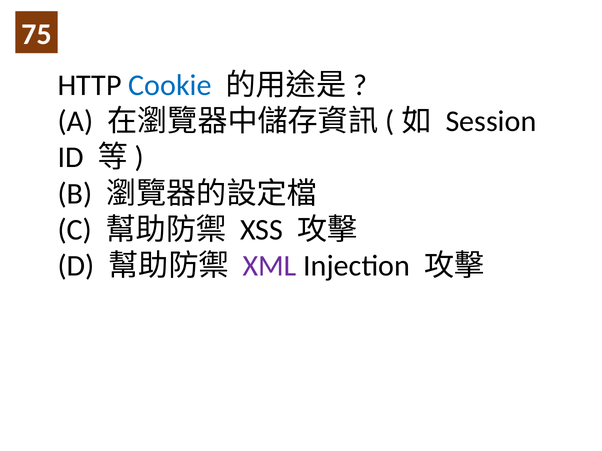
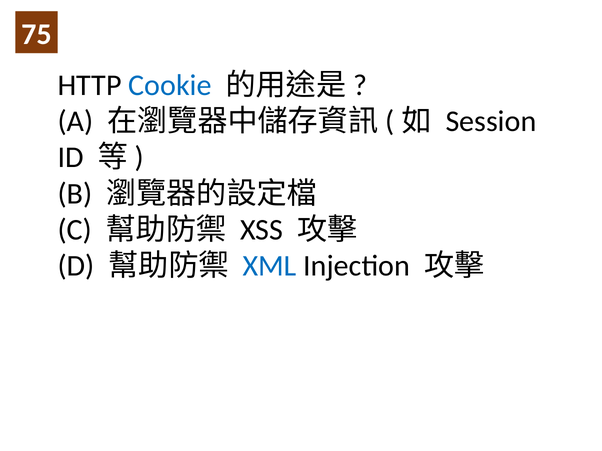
XML colour: purple -> blue (270, 266)
